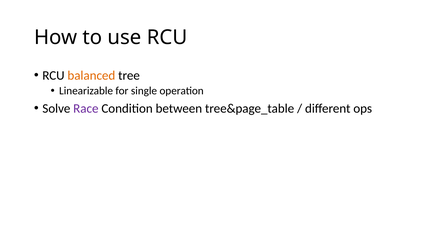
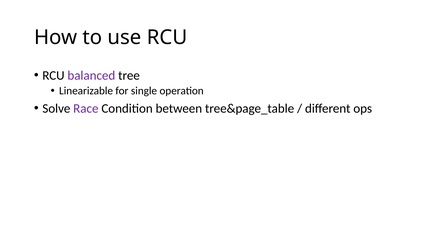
balanced colour: orange -> purple (91, 75)
